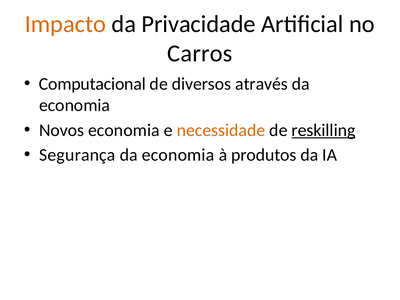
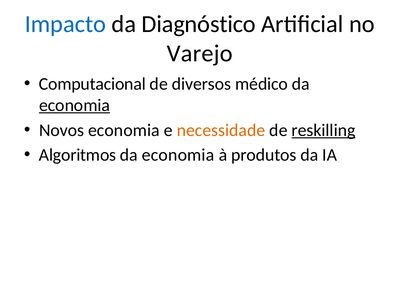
Impacto colour: orange -> blue (65, 24)
Privacidade: Privacidade -> Diagnóstico (199, 24)
Carros: Carros -> Varejo (200, 53)
através: através -> médico (262, 84)
economia underline: none -> present (75, 105)
Segurança: Segurança -> Algoritmos (78, 155)
